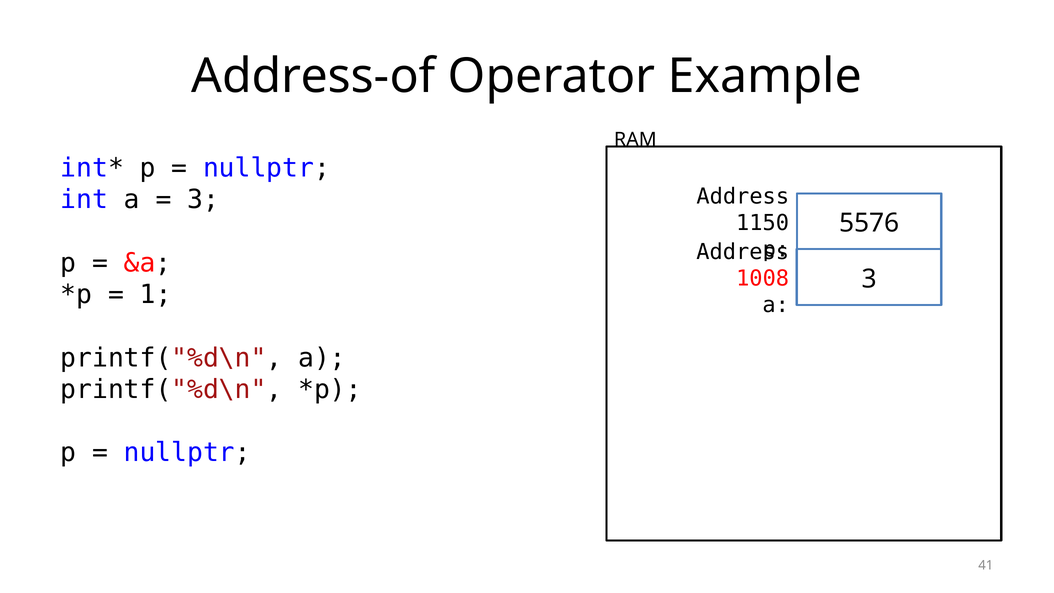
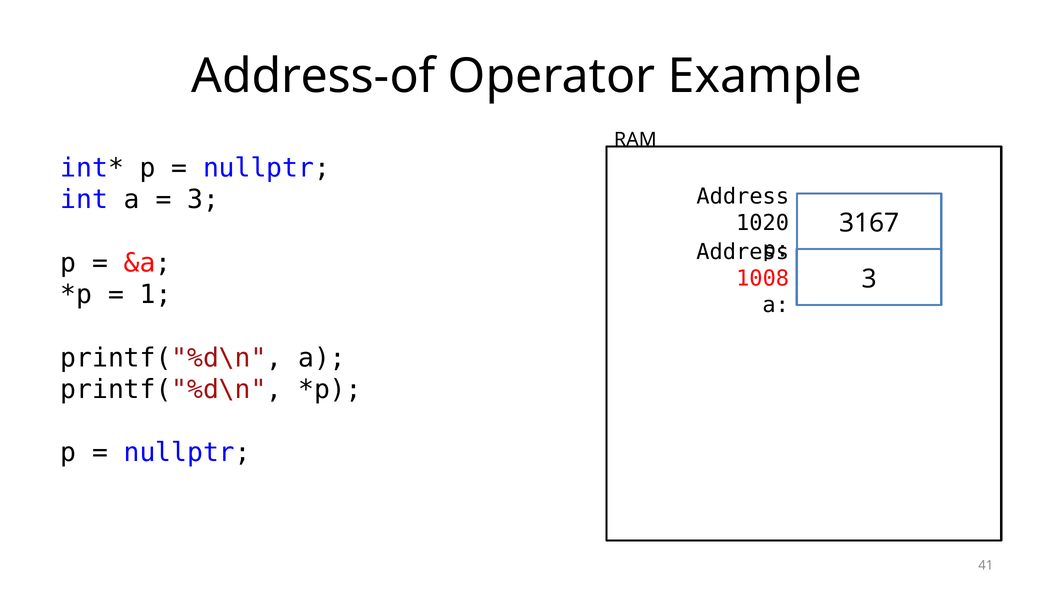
1150: 1150 -> 1020 (763, 223)
5576: 5576 -> 3167 (869, 223)
